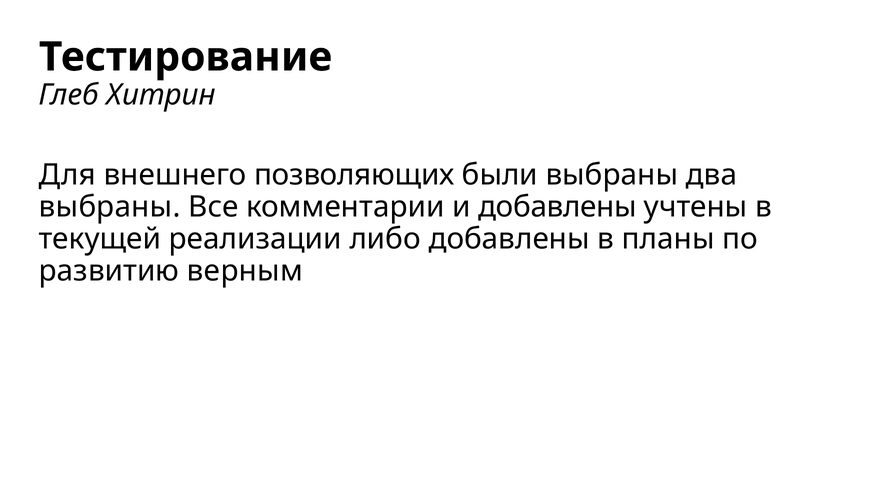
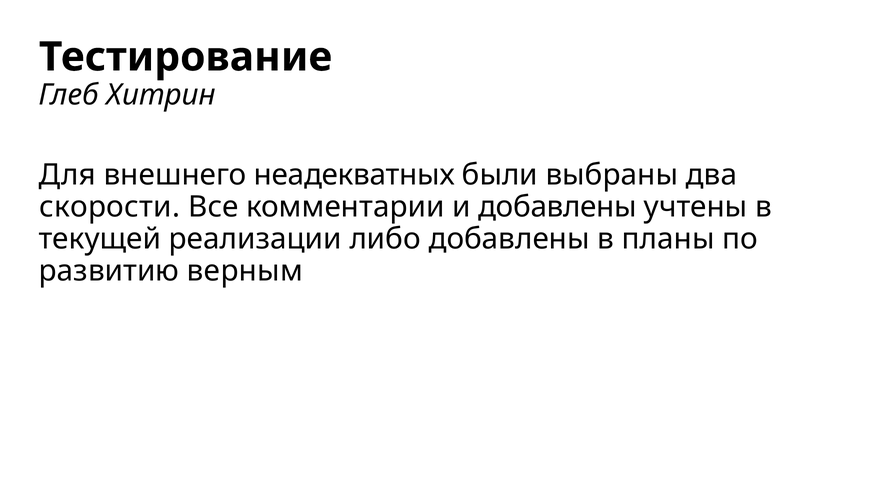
позволяющих: позволяющих -> неадекватных (354, 175)
выбраны: выбраны -> скорости (110, 207)
